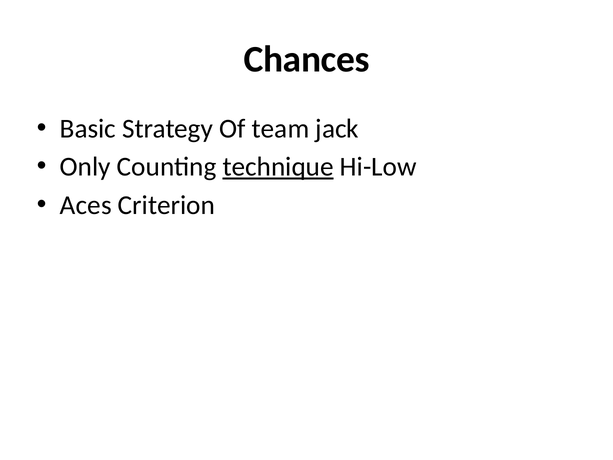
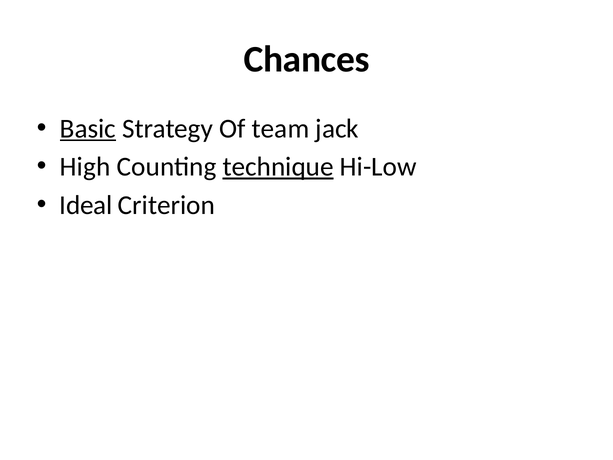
Basic underline: none -> present (88, 129)
Only: Only -> High (85, 167)
Aces: Aces -> Ideal (86, 205)
